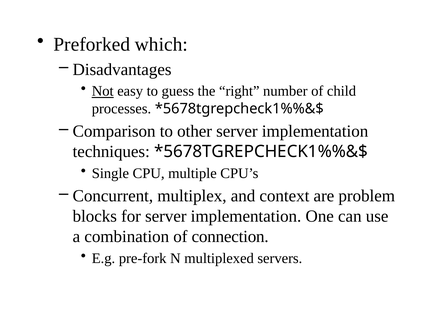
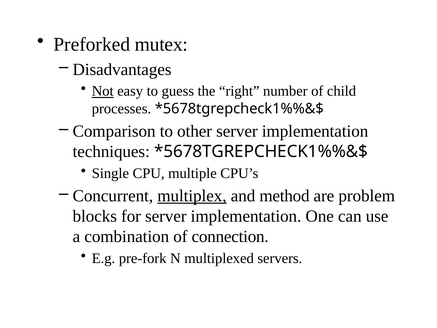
which: which -> mutex (161, 44)
multiplex underline: none -> present (192, 196)
context: context -> method (284, 196)
